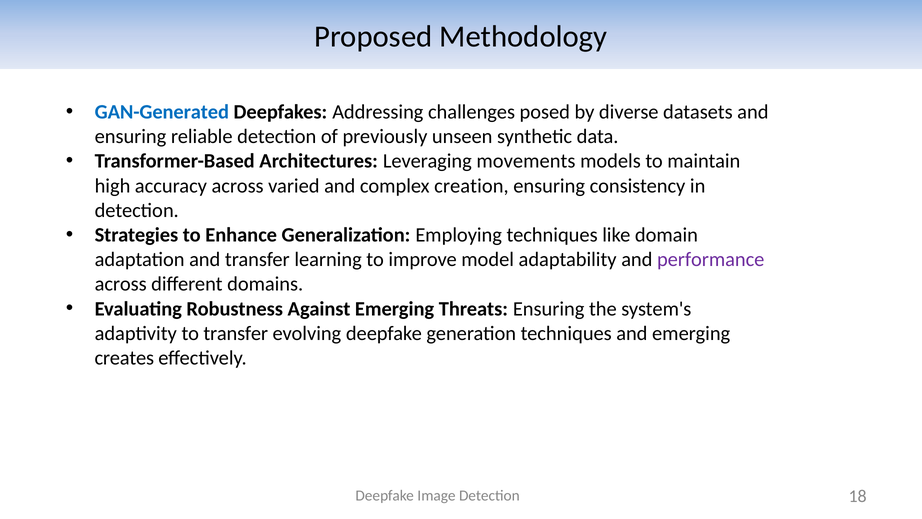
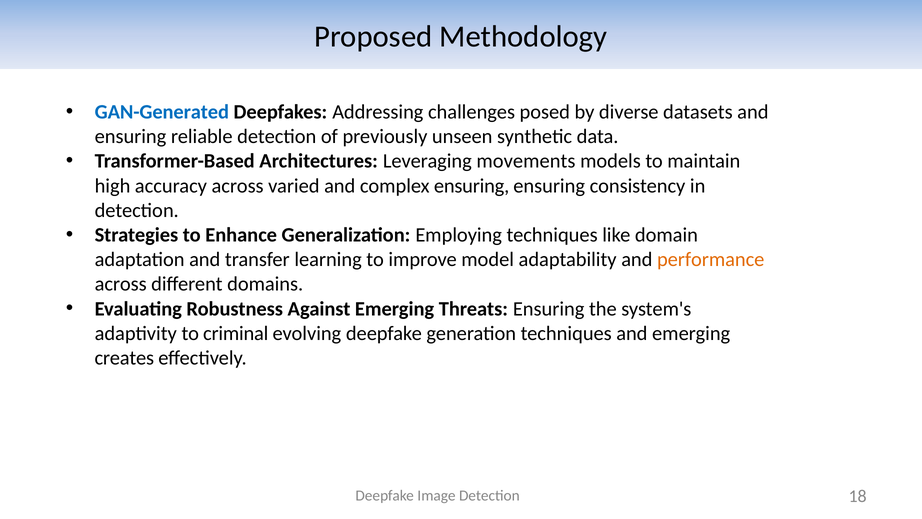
complex creation: creation -> ensuring (472, 186)
performance colour: purple -> orange (711, 259)
to transfer: transfer -> criminal (236, 333)
